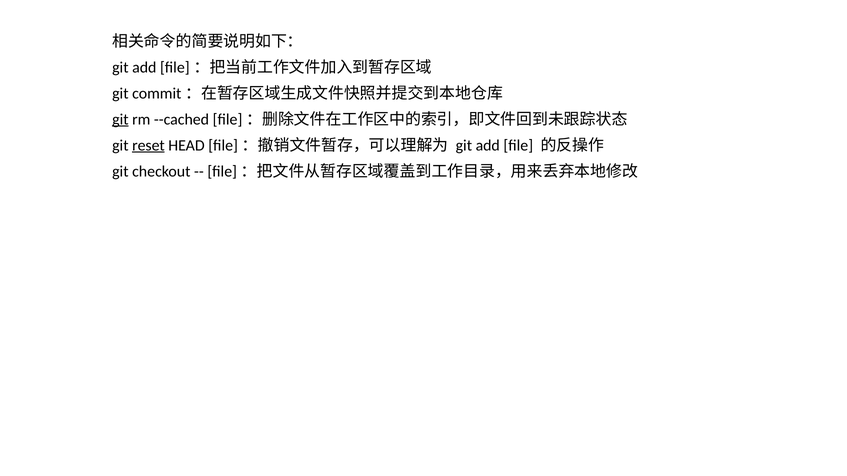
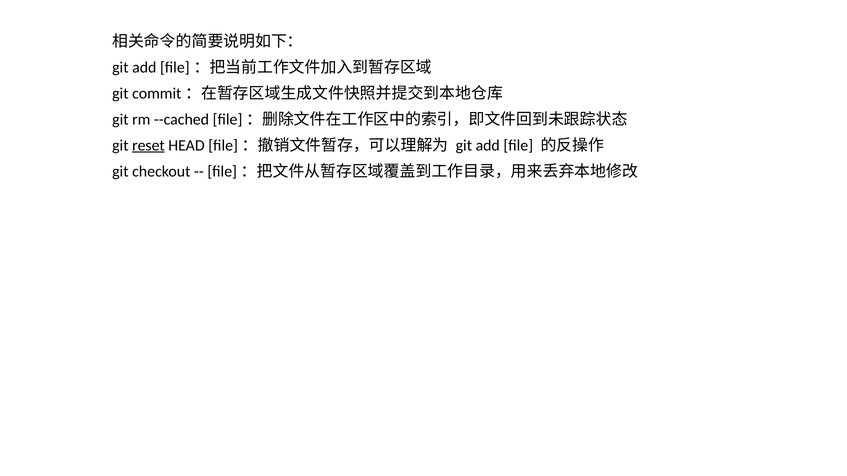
git underline: present -> none (120, 120)
